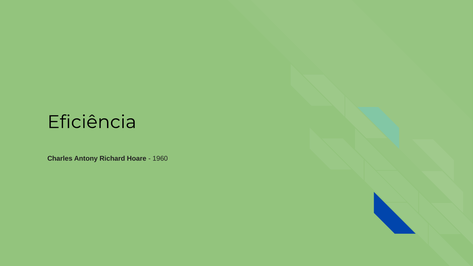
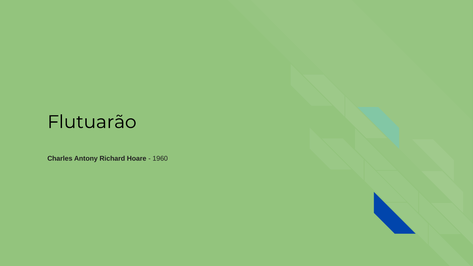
Eficiência: Eficiência -> Flutuarão (92, 122)
